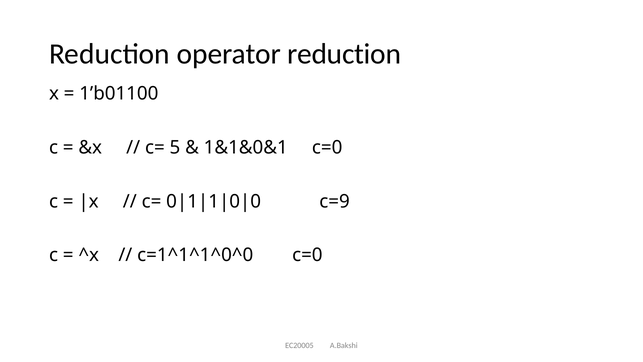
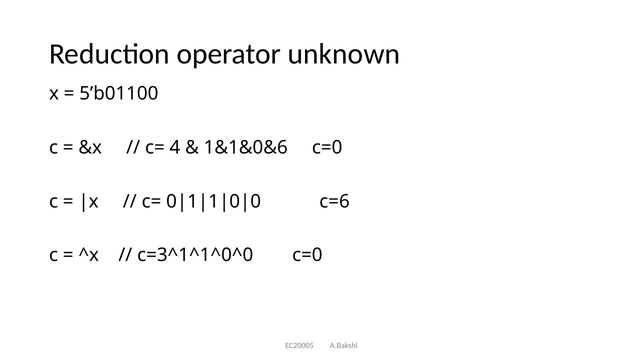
operator reduction: reduction -> unknown (344, 54)
1’b01100: 1’b01100 -> 5’b01100 (119, 94)
5: 5 -> 4 (175, 147)
1&1&0&1: 1&1&0&1 -> 1&1&0&6 (246, 147)
c=9: c=9 -> c=6 (335, 201)
c=1^1^1^0^0: c=1^1^1^0^0 -> c=3^1^1^0^0 (195, 255)
